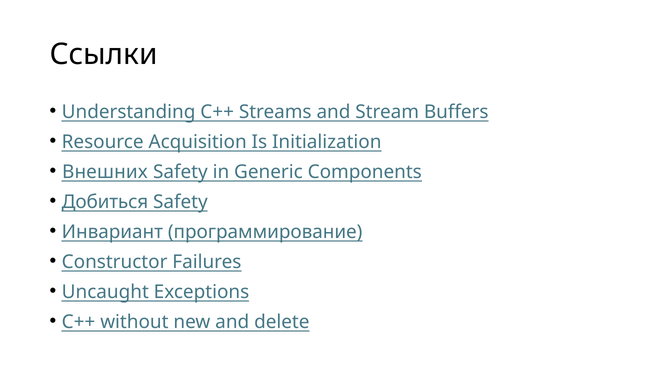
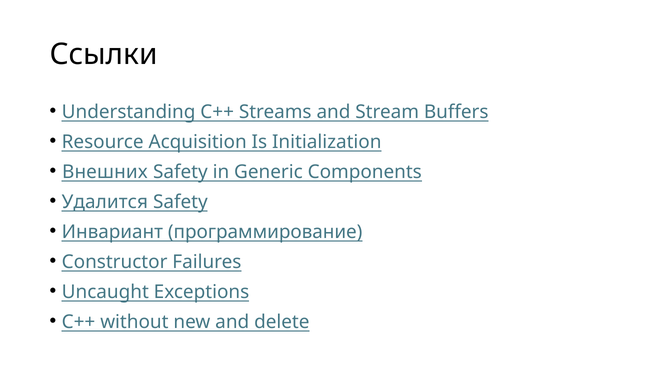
Добиться: Добиться -> Удалится (105, 202)
